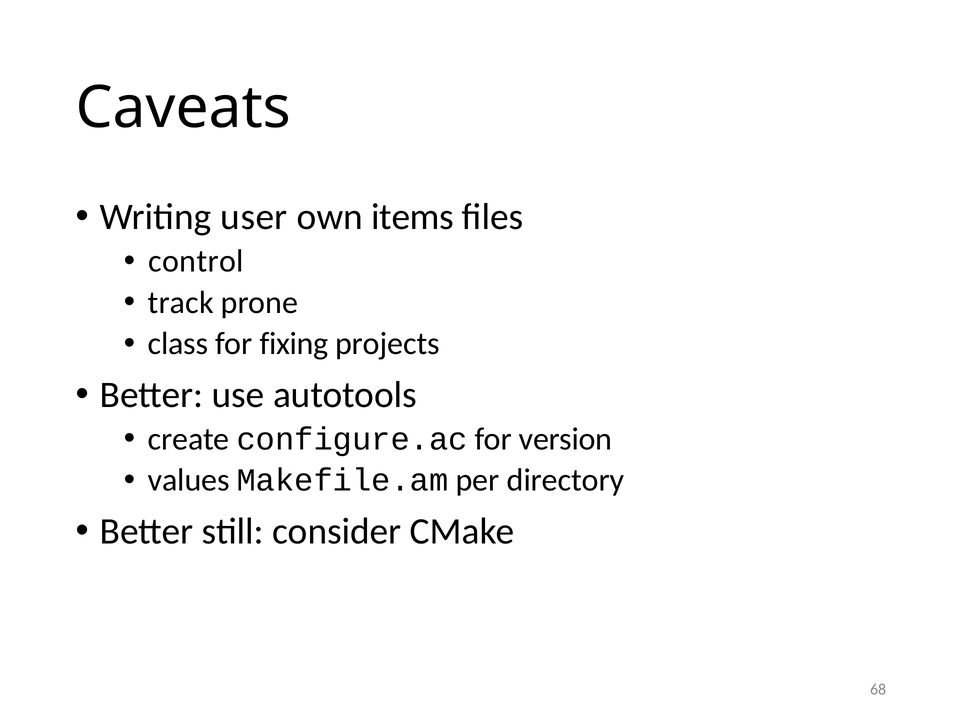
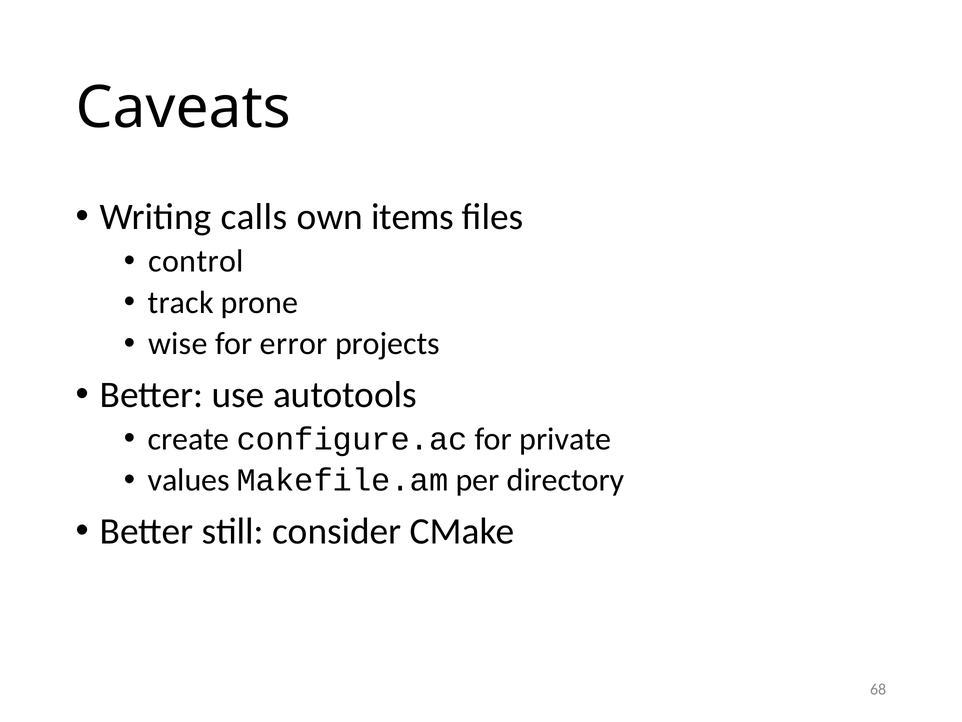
user: user -> calls (254, 217)
class: class -> wise (178, 344)
fixing: fixing -> error (294, 344)
version: version -> private (565, 439)
